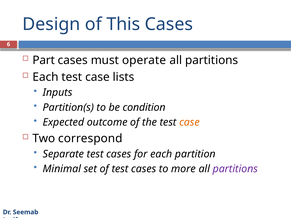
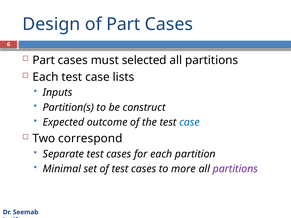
of This: This -> Part (123, 24)
operate: operate -> selected (144, 60)
condition: condition -> construct (144, 107)
case colour: orange -> blue (189, 122)
